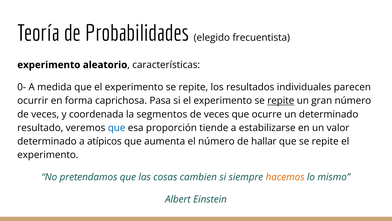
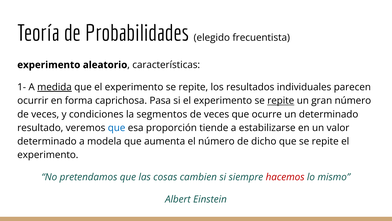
0-: 0- -> 1- (22, 87)
medida underline: none -> present (54, 87)
coordenada: coordenada -> condiciones (96, 114)
atípicos: atípicos -> modela (104, 141)
hallar: hallar -> dicho (264, 141)
hacemos colour: orange -> red (285, 177)
